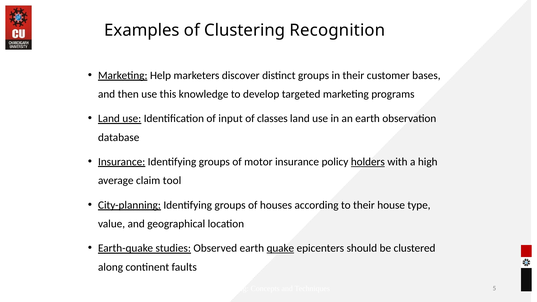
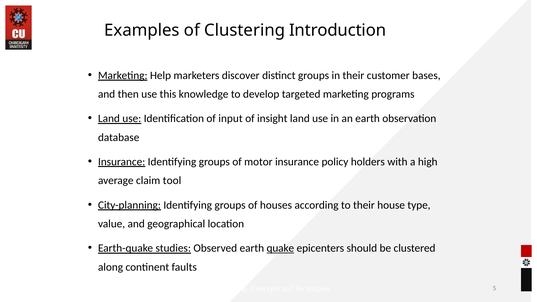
Recognition: Recognition -> Introduction (338, 30)
classes: classes -> insight (272, 119)
holders underline: present -> none (368, 162)
